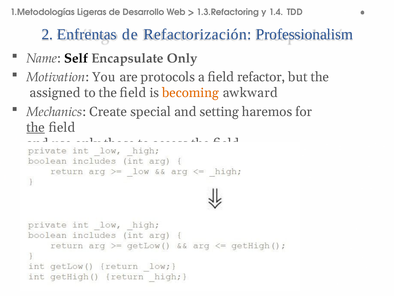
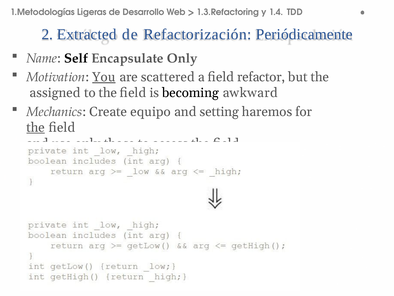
Enfrentas: Enfrentas -> Extracted (87, 34)
Professionalism: Professionalism -> Periódicamente (304, 34)
You underline: none -> present (104, 77)
protocols: protocols -> scattered (168, 77)
becoming colour: orange -> black (190, 93)
special: special -> equipo (151, 112)
